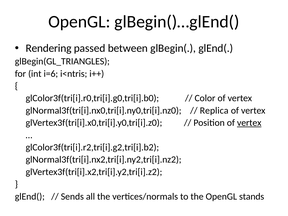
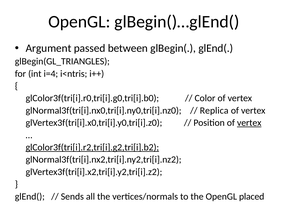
Rendering: Rendering -> Argument (49, 48)
i=6: i=6 -> i=4 (51, 74)
glColor3f(tri[i].r2,tri[i].g2,tri[i].b2 underline: none -> present (92, 147)
stands: stands -> placed (252, 196)
